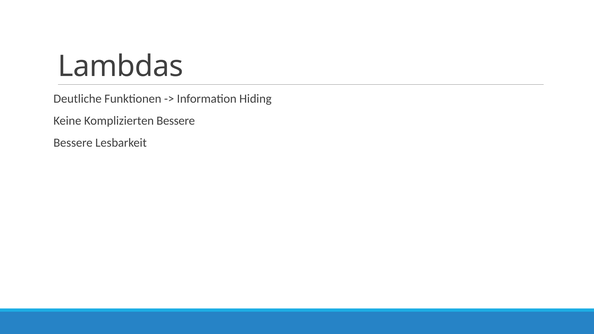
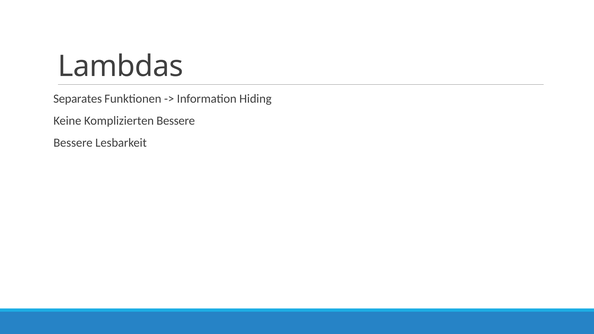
Deutliche: Deutliche -> Separates (78, 99)
